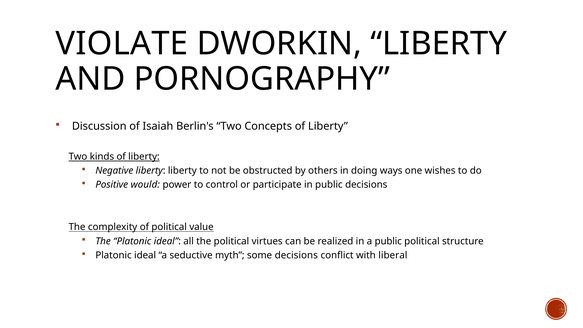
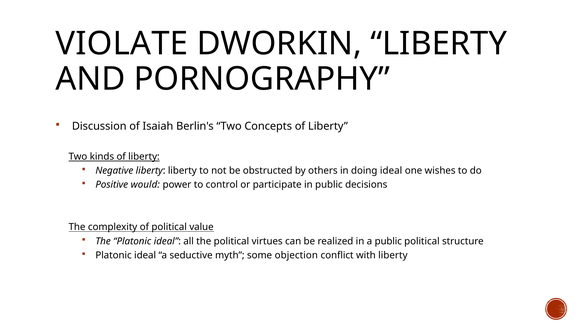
doing ways: ways -> ideal (391, 171)
some decisions: decisions -> objection (296, 255)
with liberal: liberal -> liberty (393, 255)
